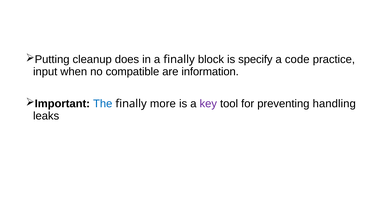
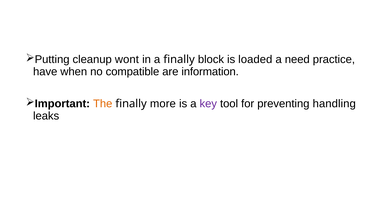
does: does -> wont (127, 59)
specify: specify -> loaded (255, 59)
code: code -> need (297, 59)
input: input -> have (45, 72)
The colour: blue -> orange (103, 104)
